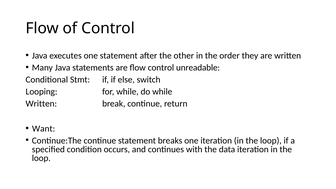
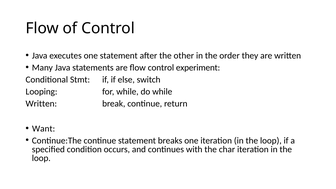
unreadable: unreadable -> experiment (198, 68)
data: data -> char (227, 149)
